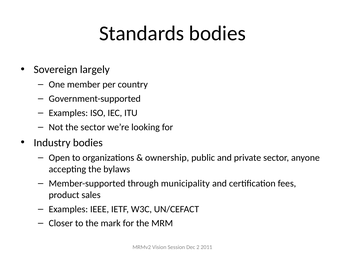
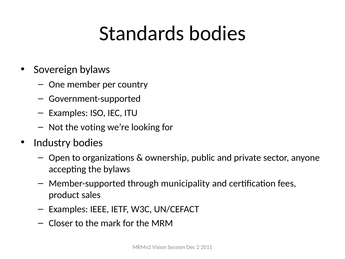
Sovereign largely: largely -> bylaws (95, 69)
the sector: sector -> voting (93, 127)
